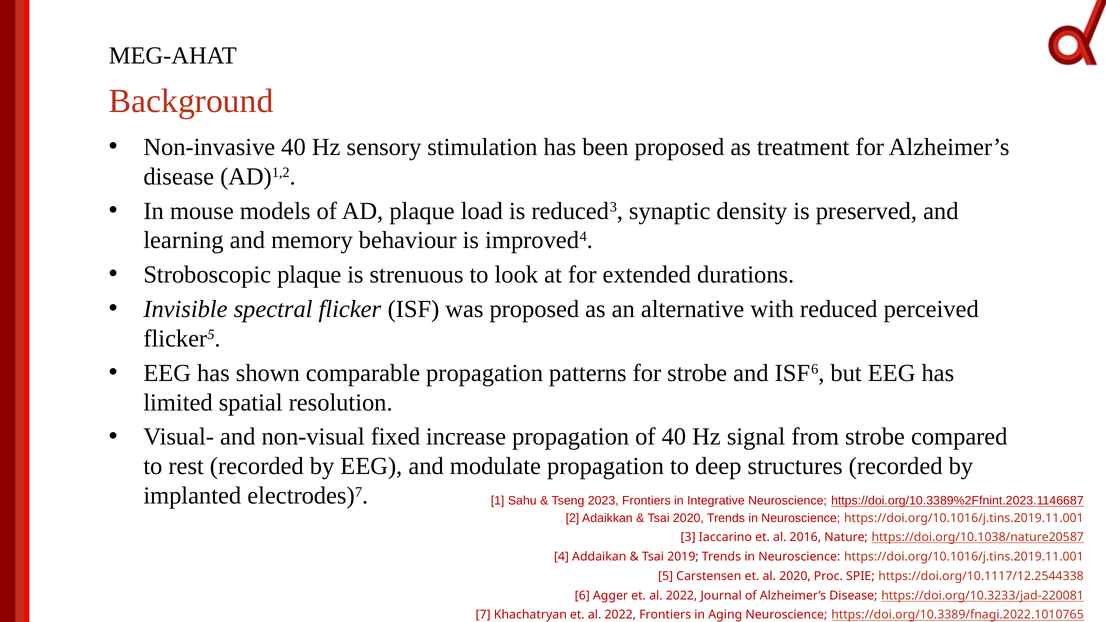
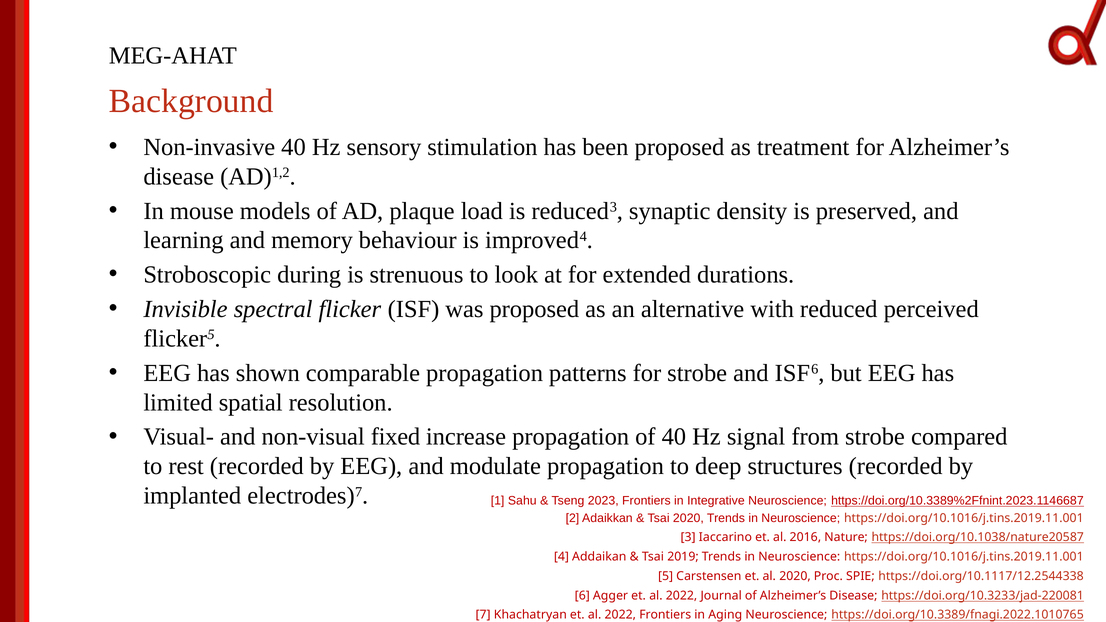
Stroboscopic plaque: plaque -> during (309, 275)
